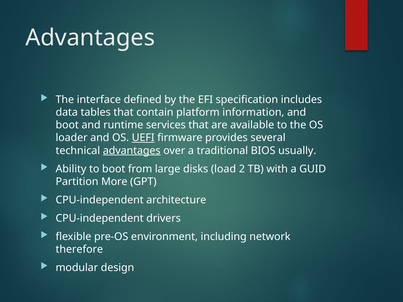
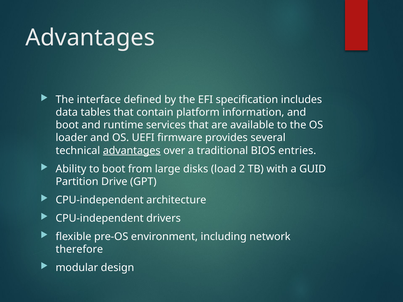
UEFI underline: present -> none (143, 138)
usually: usually -> entries (297, 151)
More: More -> Drive (114, 182)
